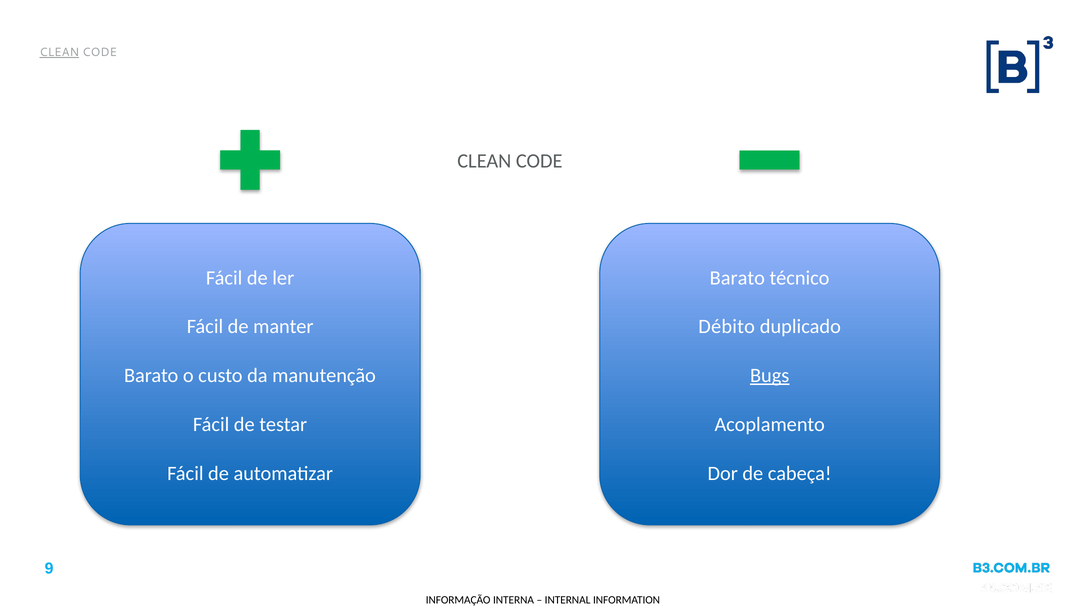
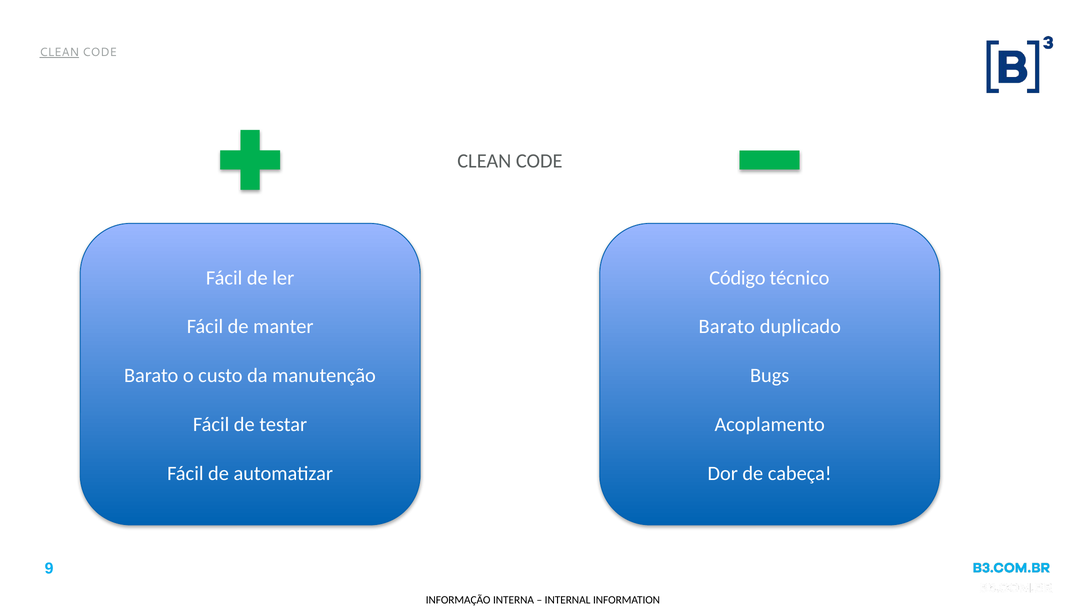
Barato: Barato -> Código (737, 278)
Débito: Débito -> Barato (727, 327)
Bugs underline: present -> none (770, 375)
